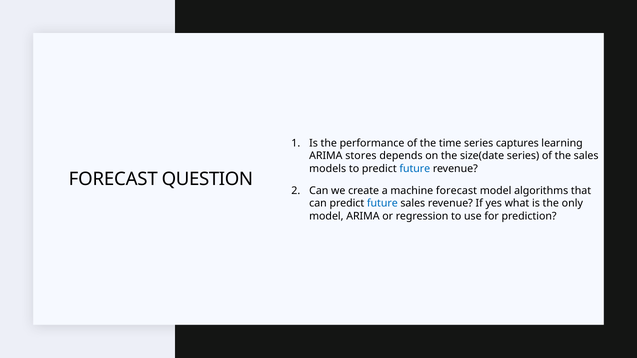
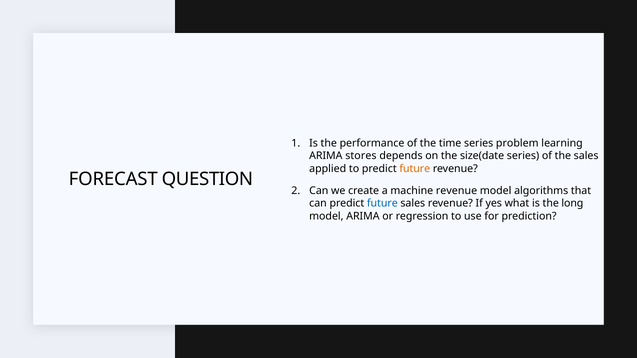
captures: captures -> problem (517, 143)
models: models -> applied (328, 169)
future colour: blue -> orange (415, 169)
machine forecast: forecast -> revenue (457, 191)
only: only -> long (572, 204)
